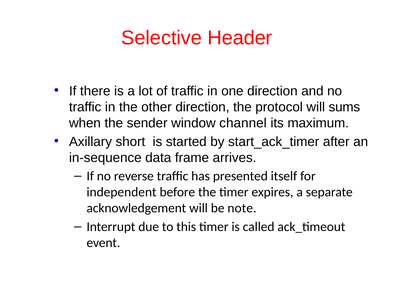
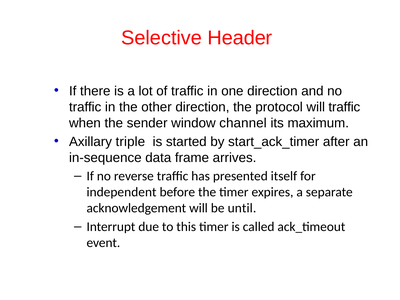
will sums: sums -> traffic (344, 107)
short: short -> triple (130, 142)
note: note -> until (242, 208)
